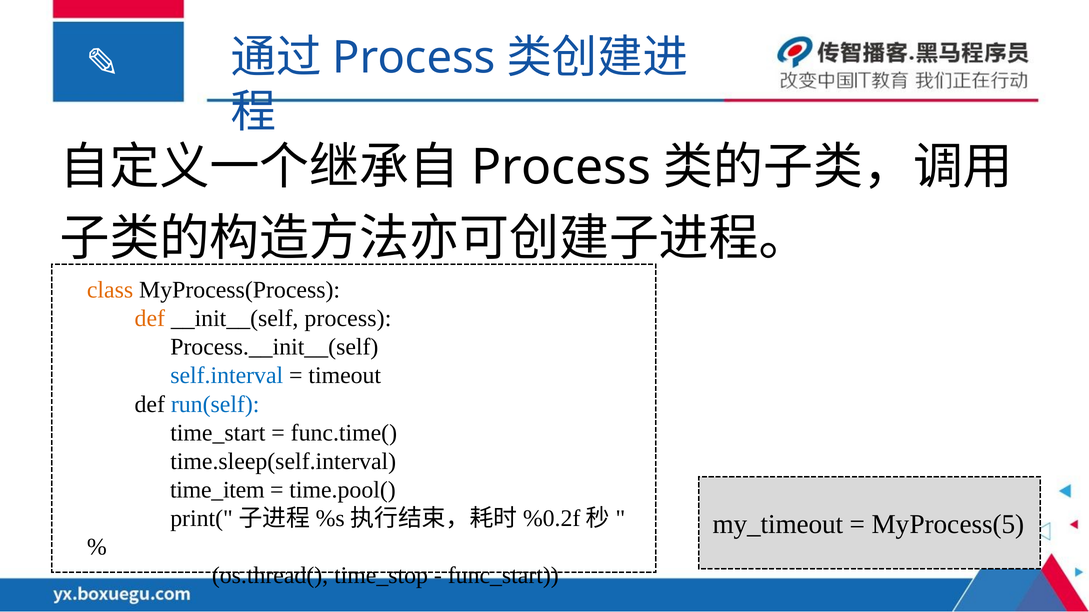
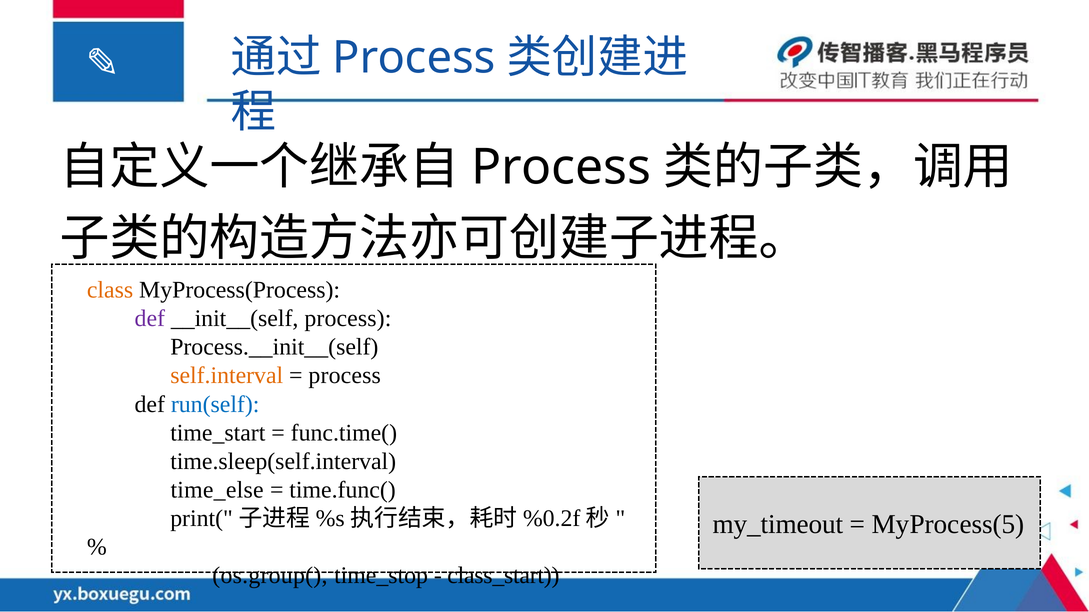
def colour: orange -> purple (150, 319)
self.interval colour: blue -> orange (227, 376)
timeout: timeout -> process (345, 376)
time_item: time_item -> time_else (217, 490)
time.pool(: time.pool( -> time.func( (343, 490)
os.thread(: os.thread( -> os.group( (270, 576)
func_start: func_start -> class_start (503, 576)
